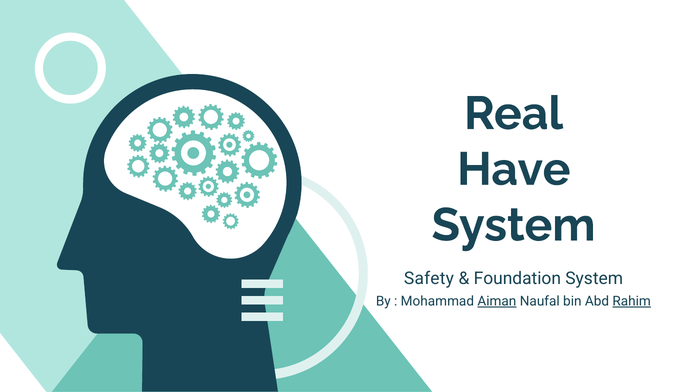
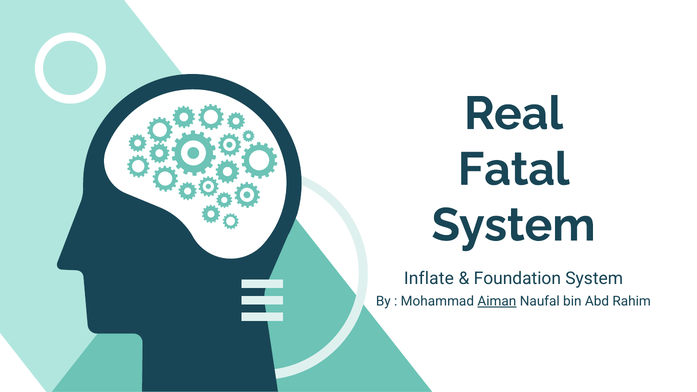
Have: Have -> Fatal (514, 169)
Safety: Safety -> Inflate (429, 279)
Rahim underline: present -> none (632, 301)
